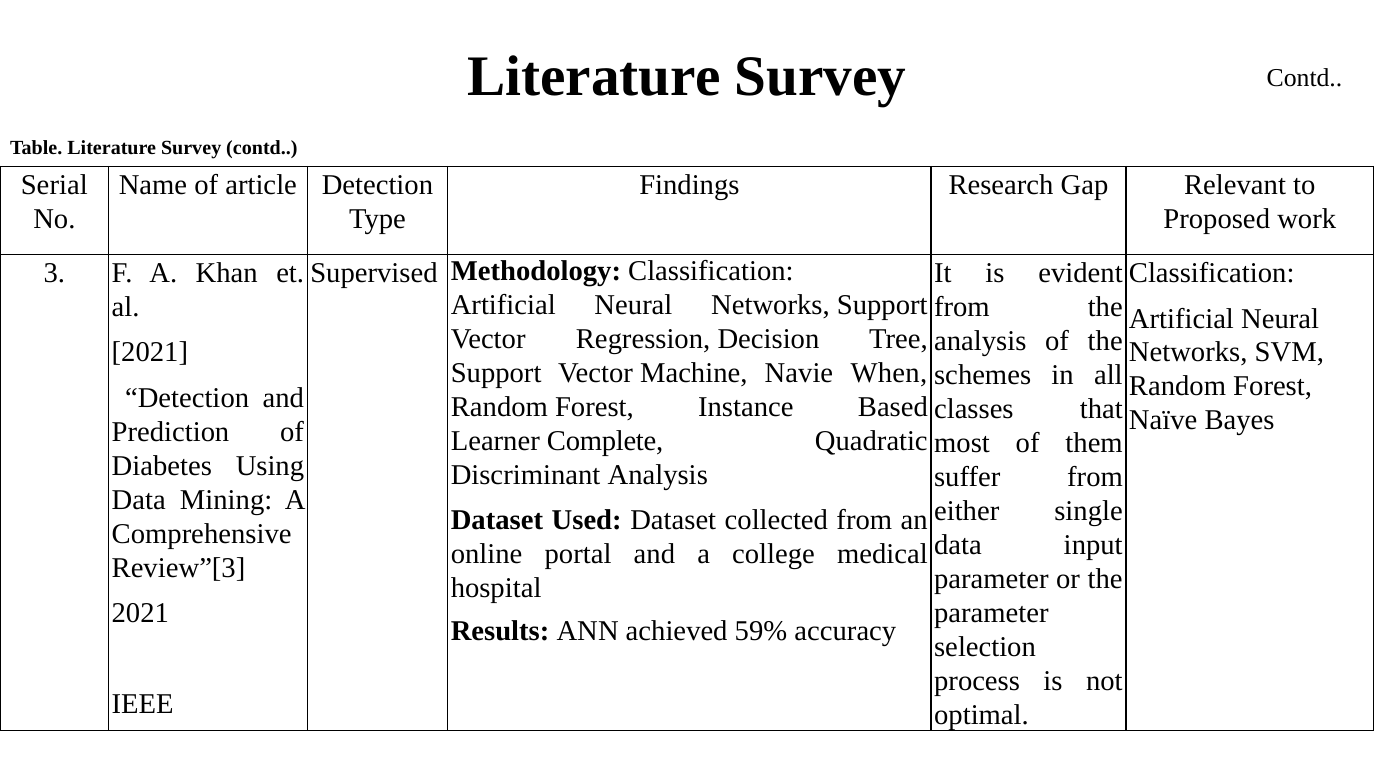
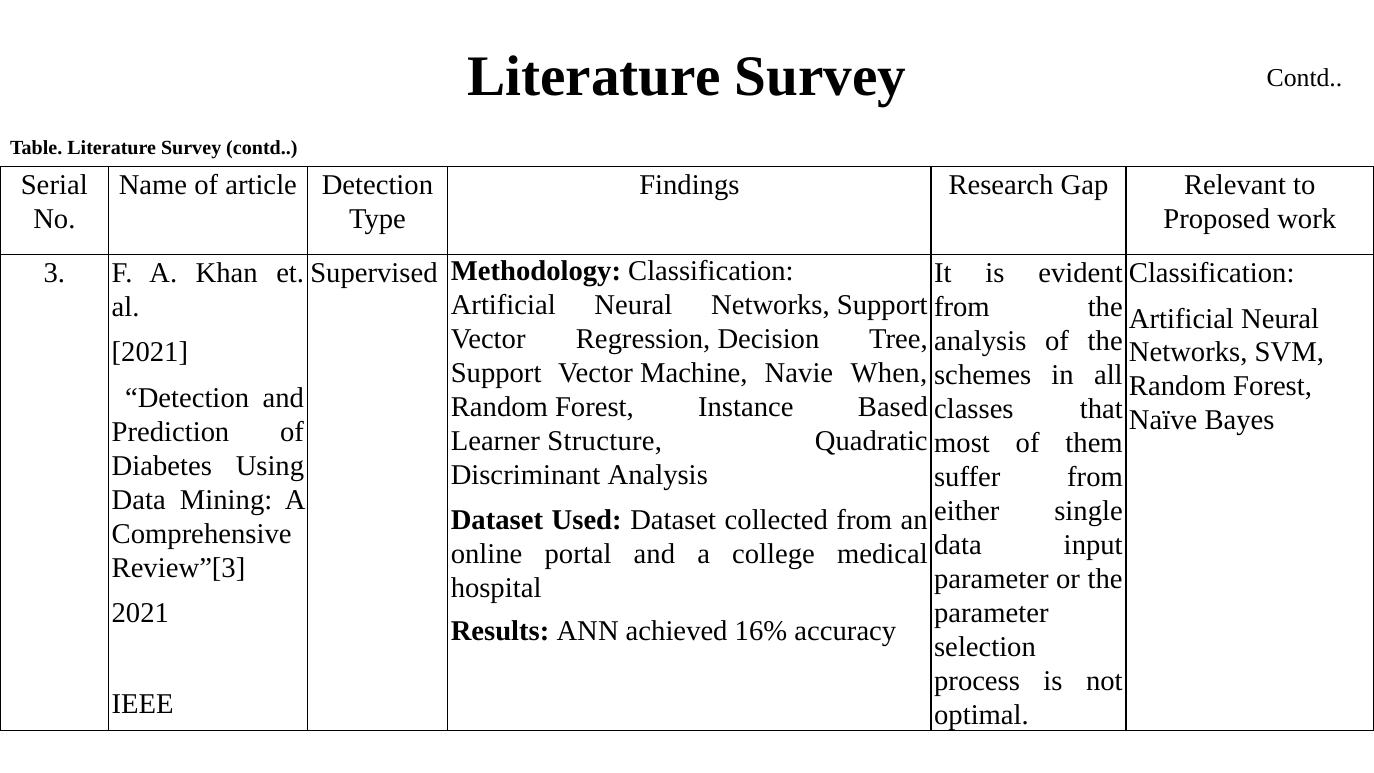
Complete: Complete -> Structure (605, 441)
59%: 59% -> 16% (761, 631)
